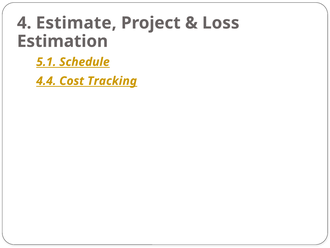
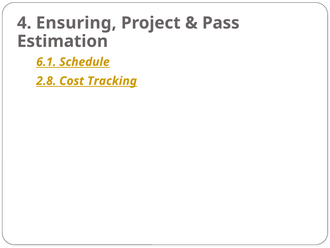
Estimate: Estimate -> Ensuring (76, 23)
Loss: Loss -> Pass (221, 23)
5.1: 5.1 -> 6.1 (46, 62)
4.4: 4.4 -> 2.8 (46, 81)
